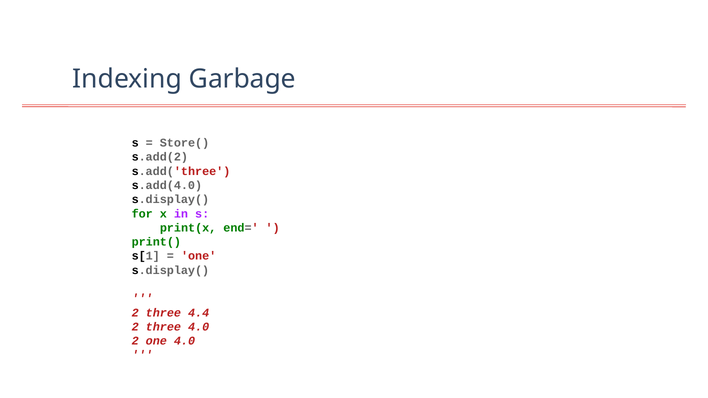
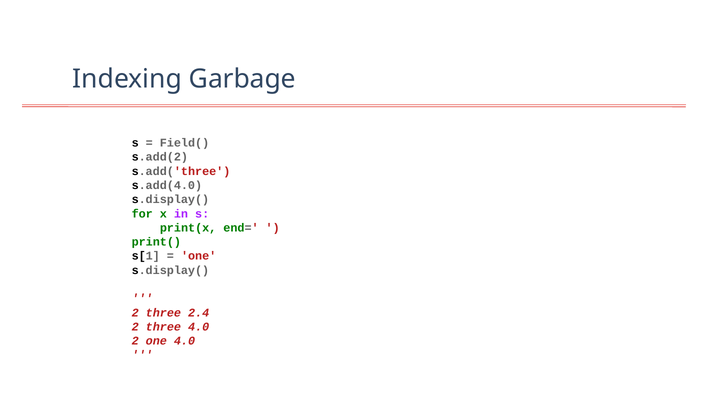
Store(: Store( -> Field( (185, 143)
4.4: 4.4 -> 2.4 (199, 313)
